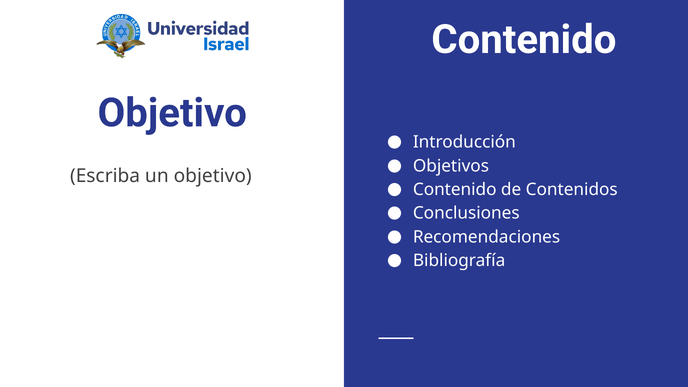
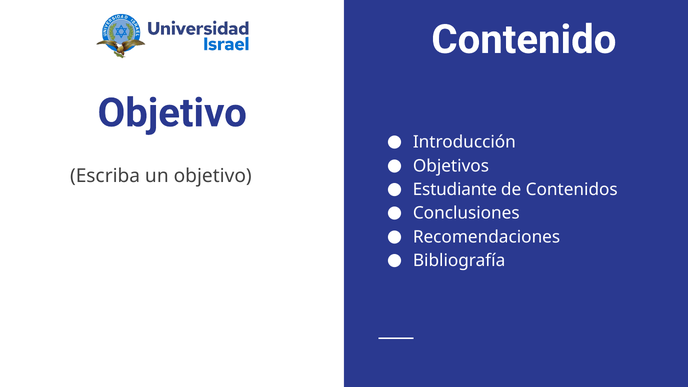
Contenido: Contenido -> Estudiante (455, 190)
